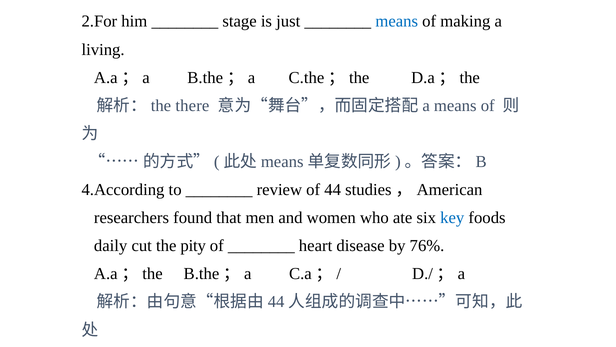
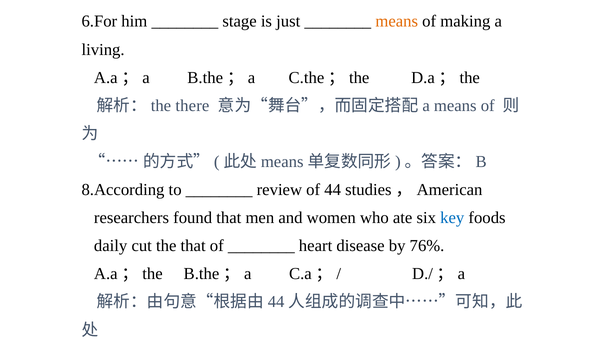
2.For: 2.For -> 6.For (99, 21)
means colour: blue -> orange (397, 21)
4.According: 4.According -> 8.According (123, 189)
the pity: pity -> that (193, 246)
